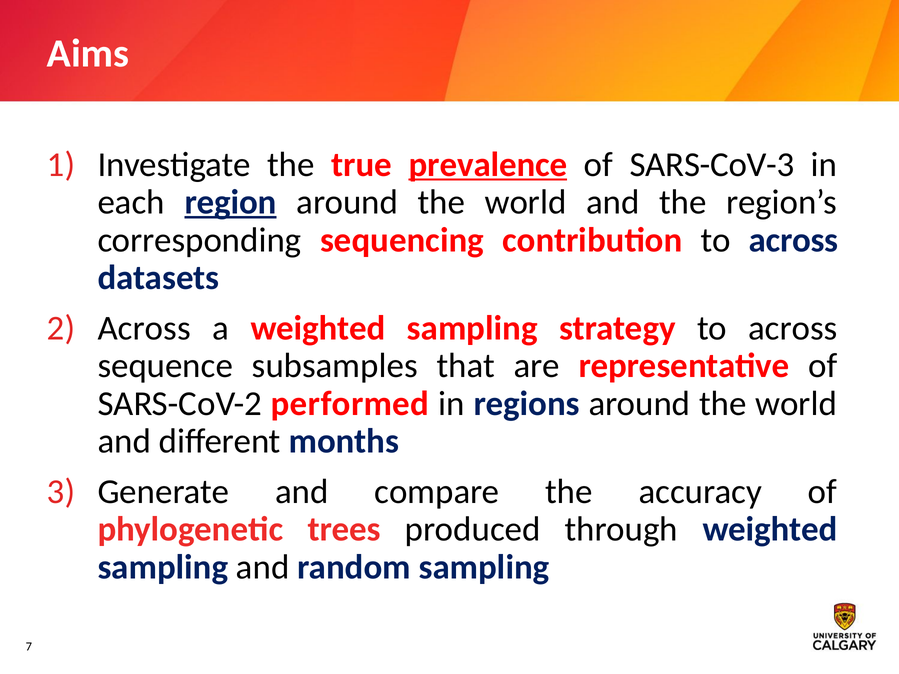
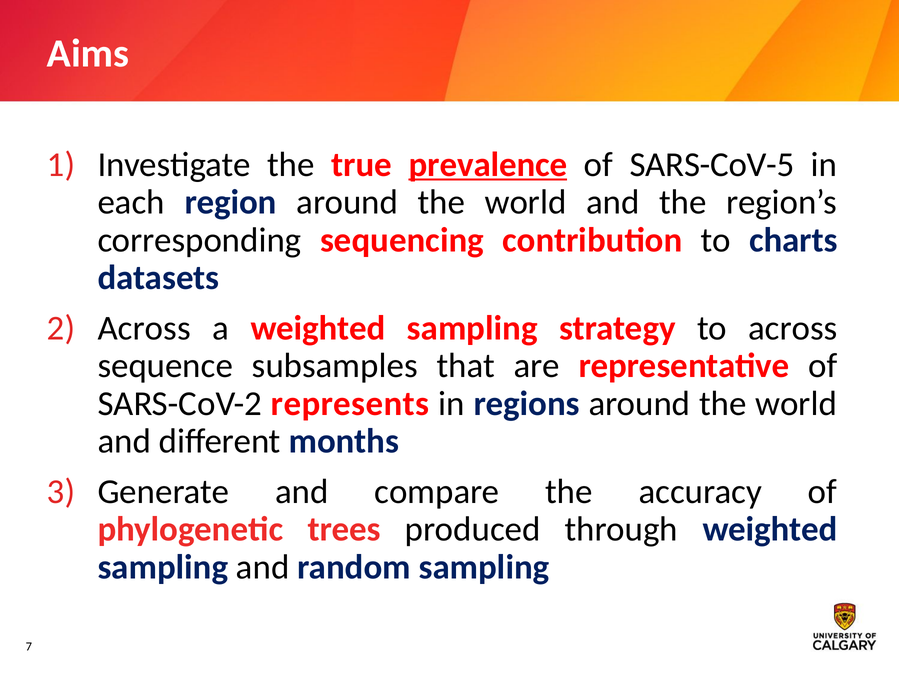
SARS-CoV-3: SARS-CoV-3 -> SARS-CoV-5 (712, 165)
region underline: present -> none (231, 202)
contribution to across: across -> charts (793, 240)
performed: performed -> represents (350, 404)
